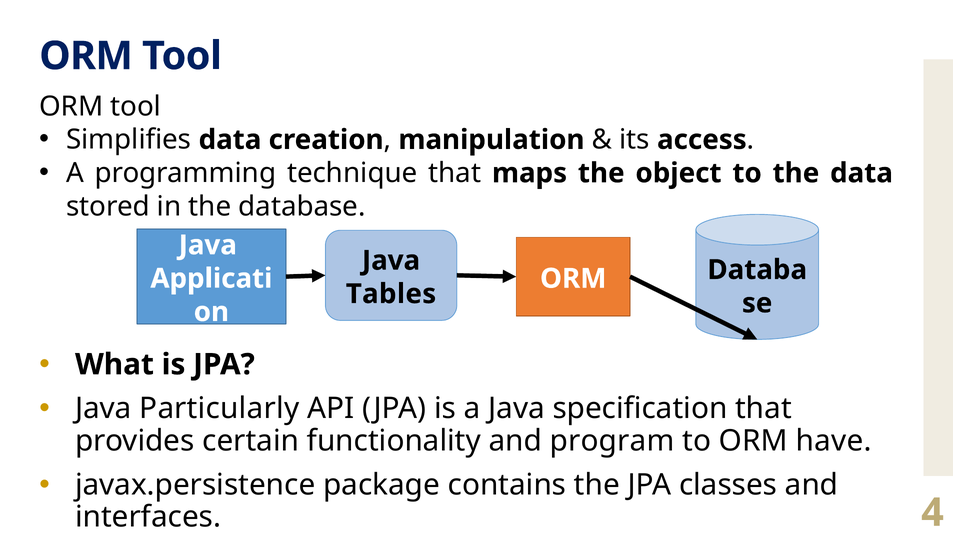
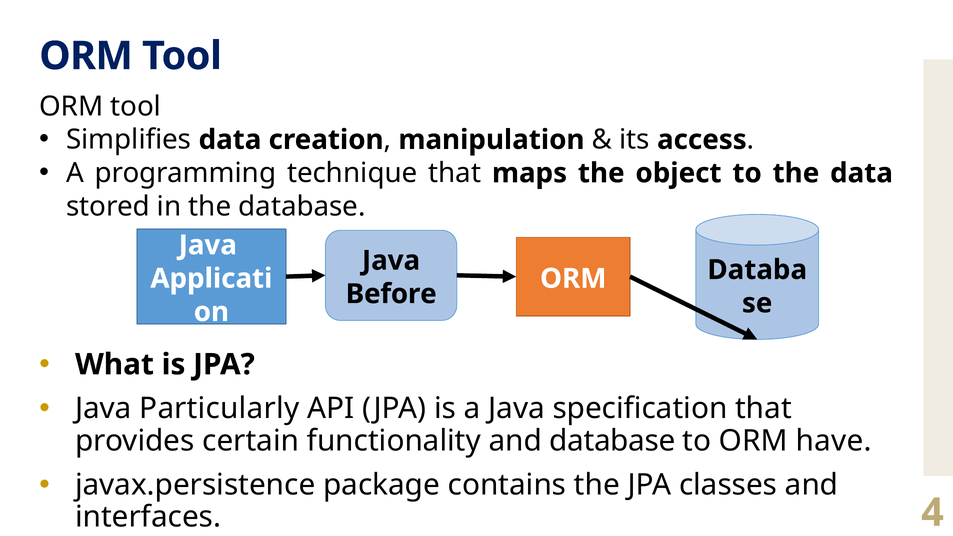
Tables: Tables -> Before (391, 294)
and program: program -> database (612, 441)
